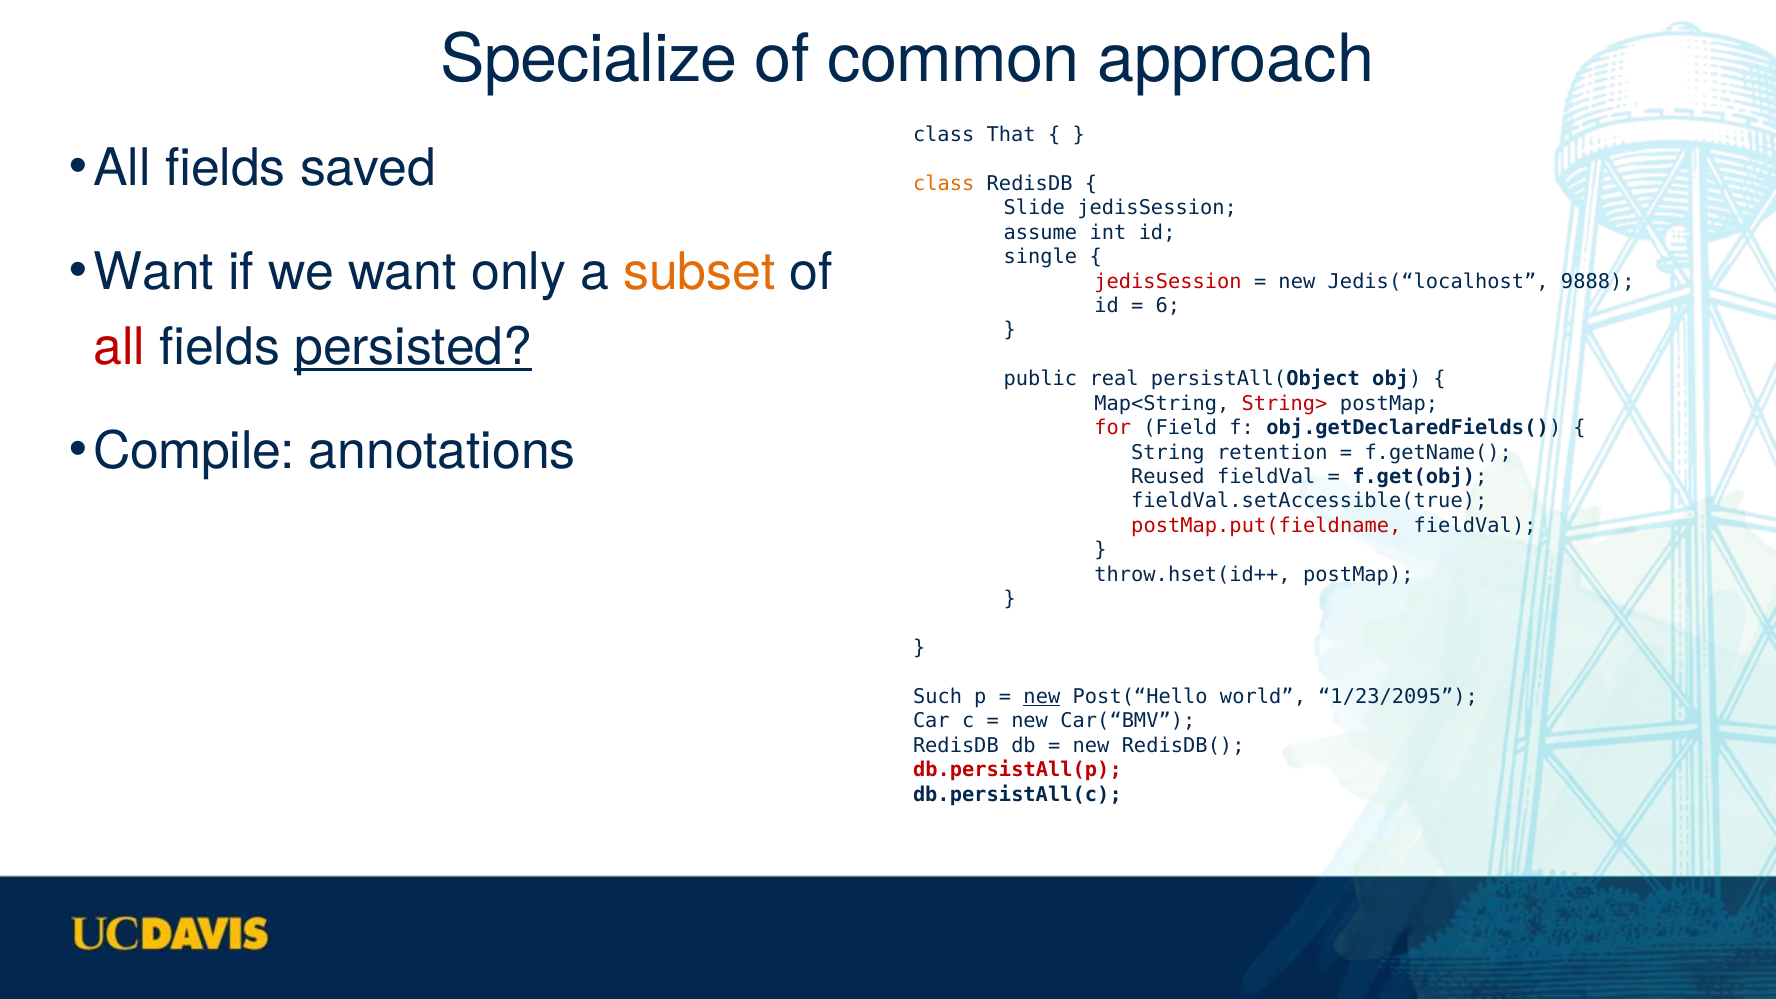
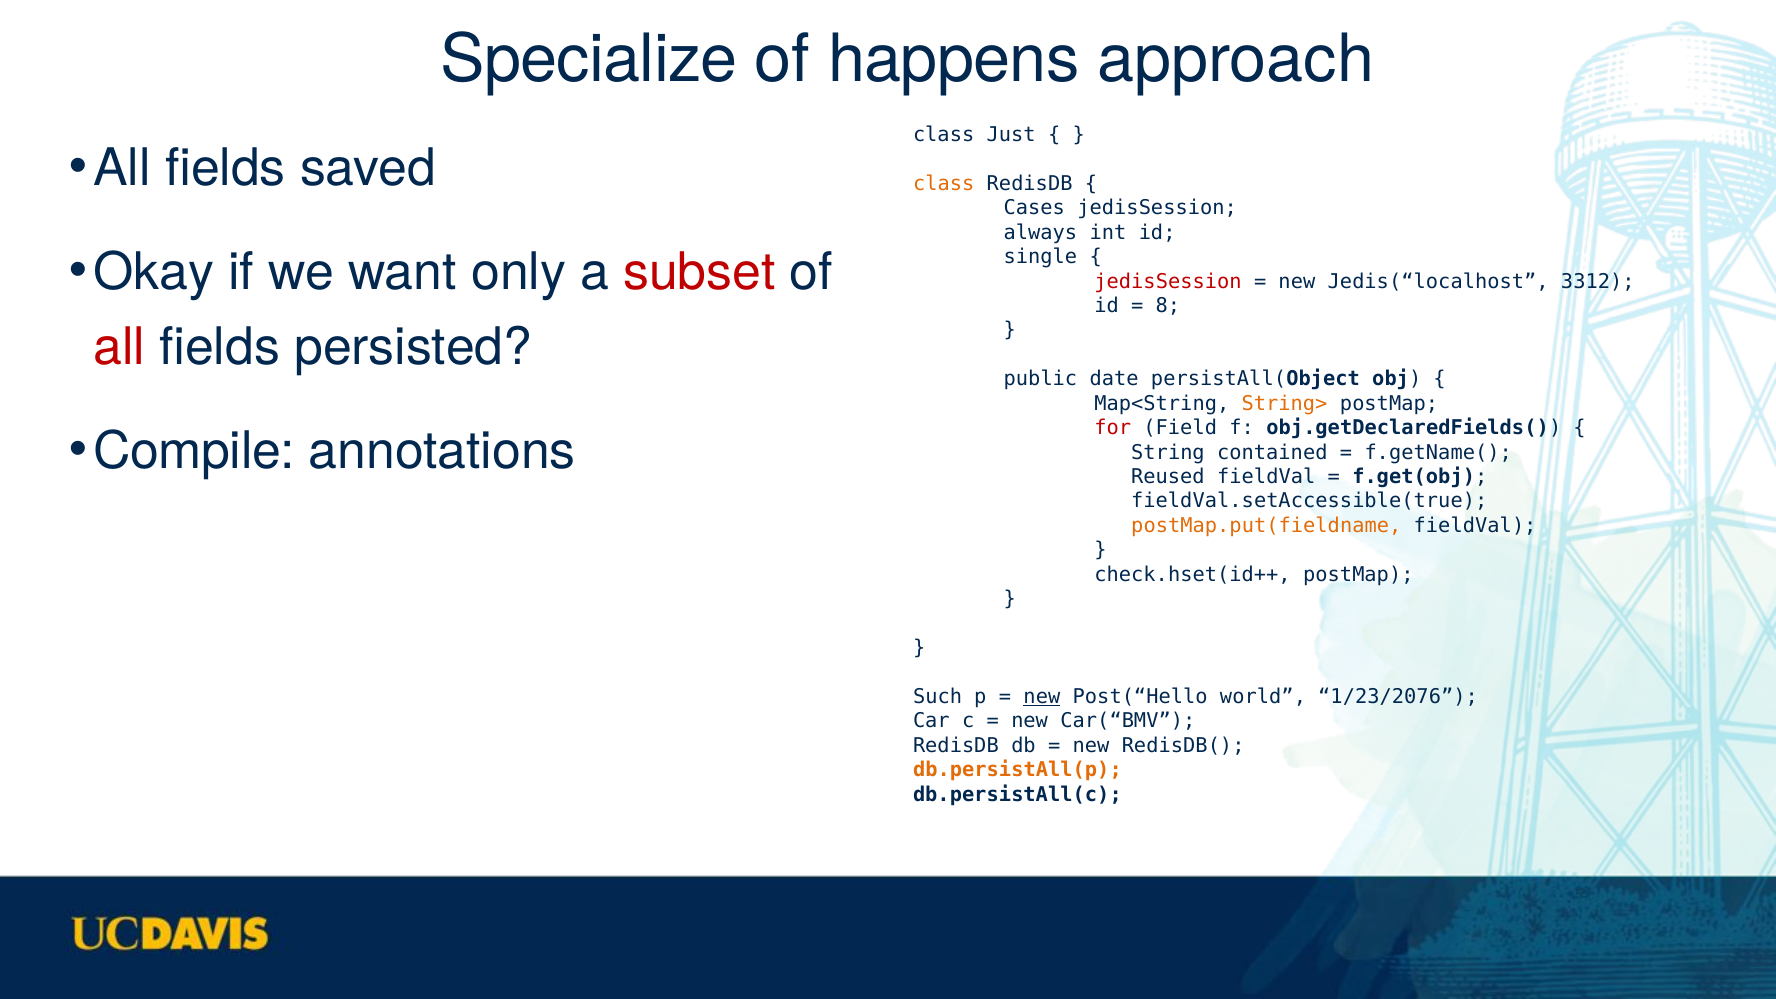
common: common -> happens (954, 59)
That: That -> Just (1011, 135)
Slide: Slide -> Cases (1034, 208)
assume: assume -> always (1040, 232)
Want: Want -> Okay (154, 272)
subset colour: orange -> red (699, 272)
9888: 9888 -> 3312 (1598, 281)
6: 6 -> 8 (1168, 306)
persisted underline: present -> none (413, 347)
real: real -> date (1114, 379)
String> colour: red -> orange (1285, 403)
retention: retention -> contained (1272, 452)
postMap.put(fieldname colour: red -> orange (1266, 526)
throw.hset(id++: throw.hset(id++ -> check.hset(id++ (1193, 575)
1/23/2095: 1/23/2095 -> 1/23/2076 (1398, 697)
db.persistAll(p colour: red -> orange (1017, 770)
